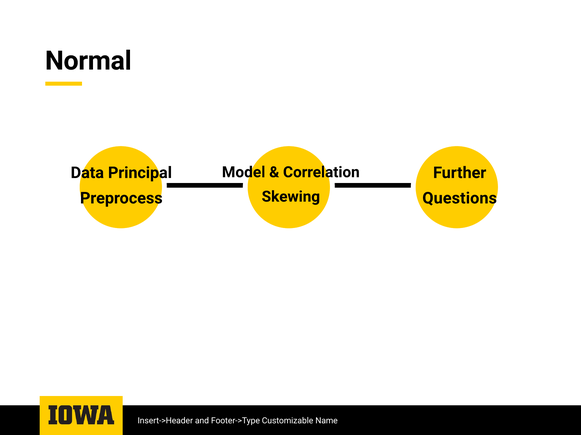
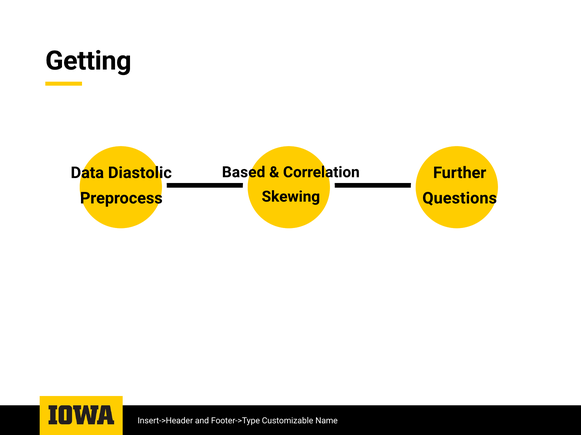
Normal: Normal -> Getting (88, 61)
Model: Model -> Based (244, 172)
Principal: Principal -> Diastolic (140, 173)
